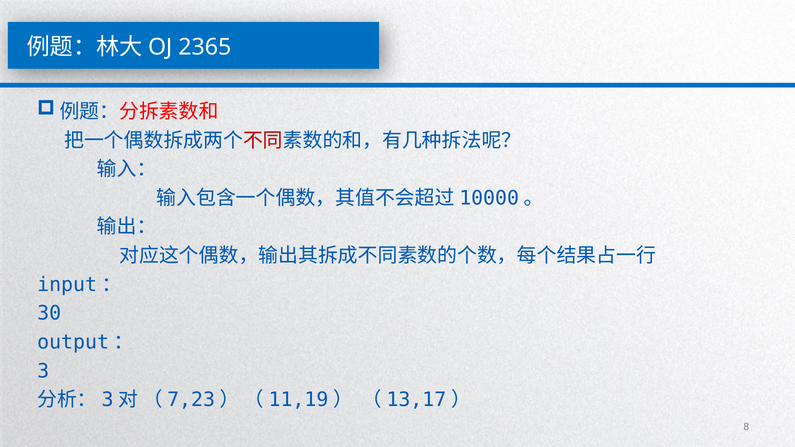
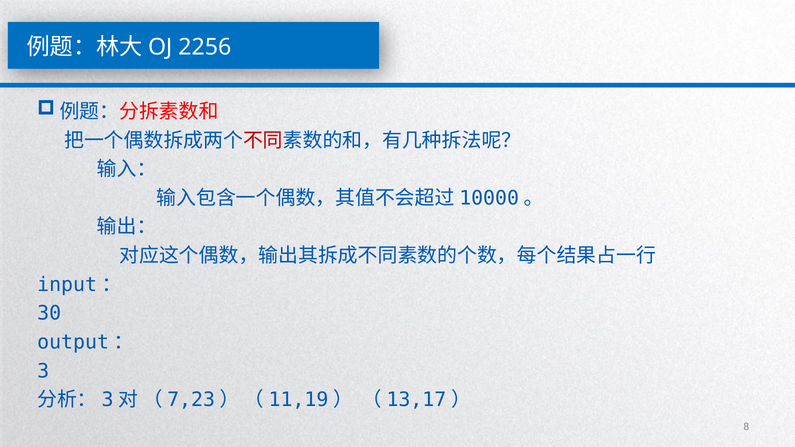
2365: 2365 -> 2256 (205, 47)
